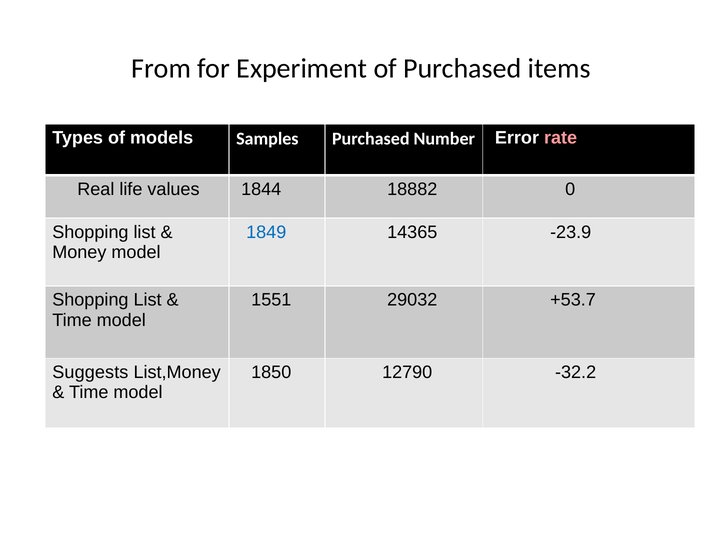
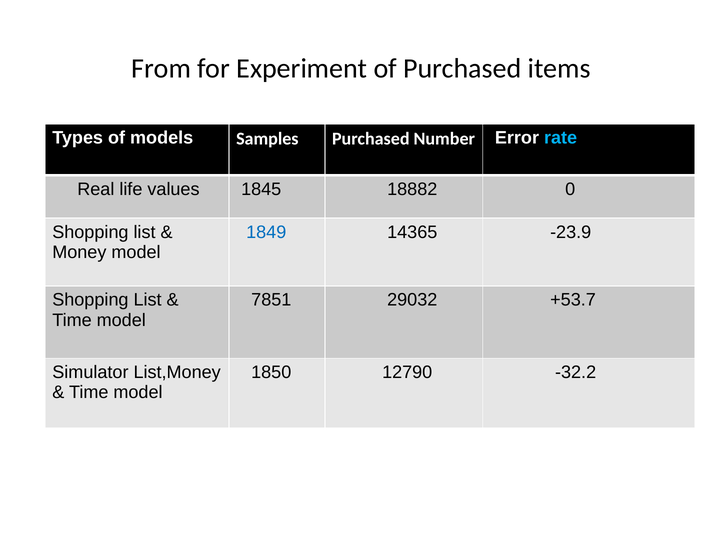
rate colour: pink -> light blue (561, 138)
1844: 1844 -> 1845 (261, 189)
1551: 1551 -> 7851 (271, 300)
Suggests: Suggests -> Simulator (90, 373)
